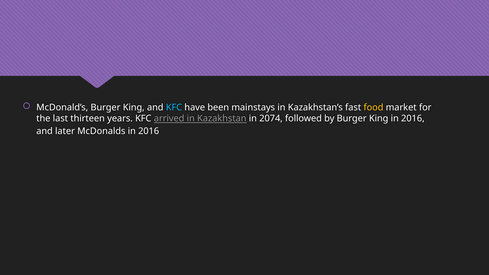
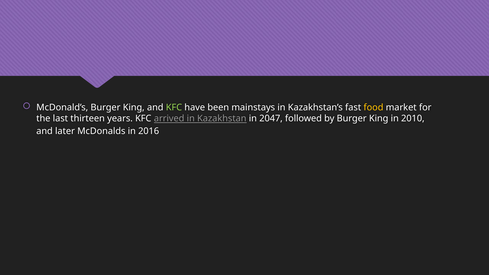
KFC colour: light blue -> light green (174, 108)
2074: 2074 -> 2047 (271, 119)
King in 2016: 2016 -> 2010 (413, 119)
